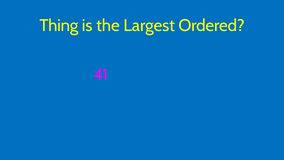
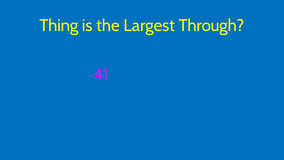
Ordered: Ordered -> Through (212, 25)
